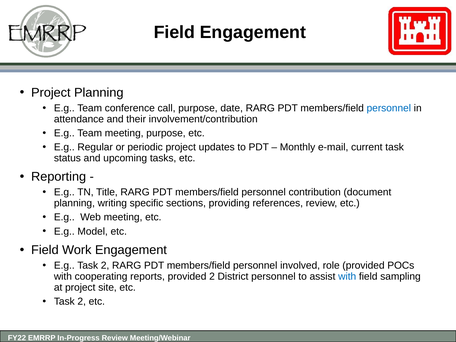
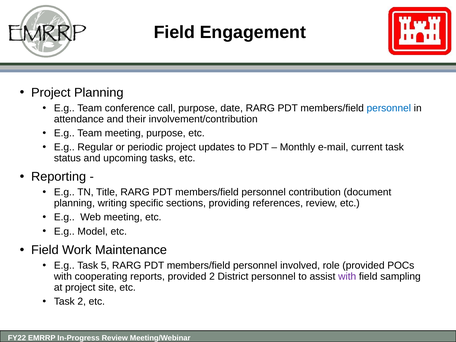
Work Engagement: Engagement -> Maintenance (131, 250)
E.g Task 2: 2 -> 5 (105, 266)
with colour: blue -> purple (347, 276)
